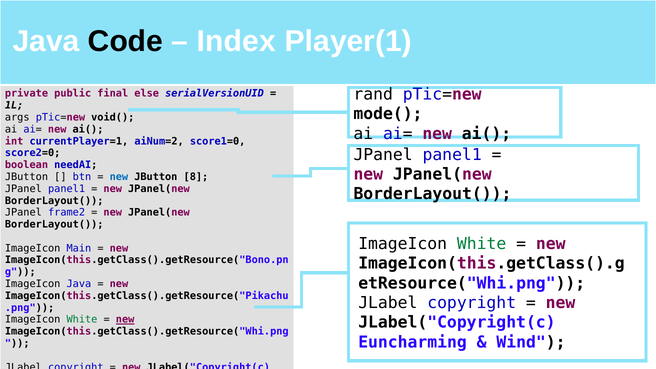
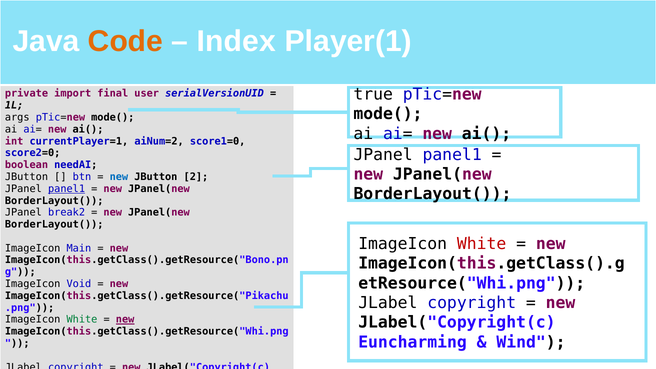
Code colour: black -> orange (125, 41)
rand: rand -> true (373, 94)
public: public -> import (73, 94)
else: else -> user (147, 94)
void(: void( -> mode( (113, 117)
8: 8 -> 2 (196, 177)
panel1 underline: none -> present (67, 189)
frame2: frame2 -> break2 (67, 213)
White colour: green -> red (482, 244)
ImageIcon Java: Java -> Void (79, 284)
